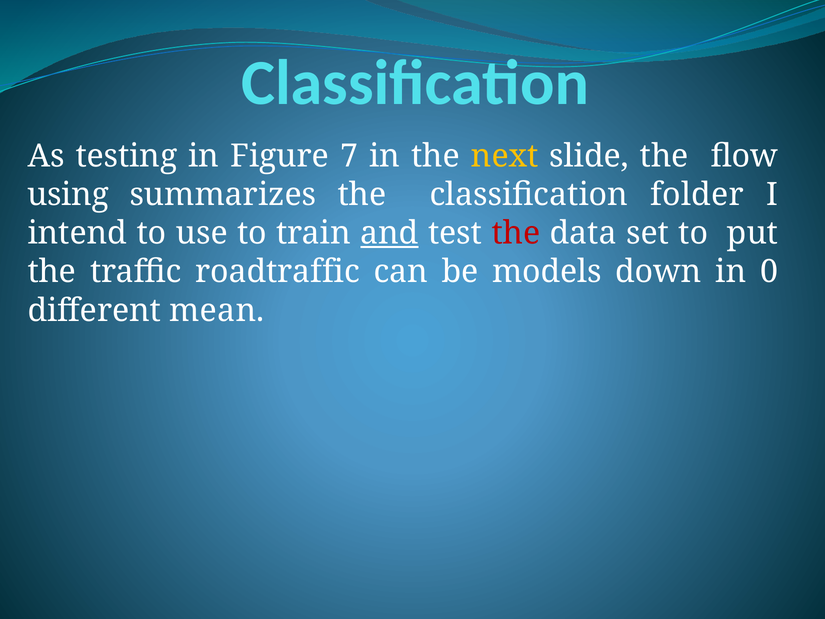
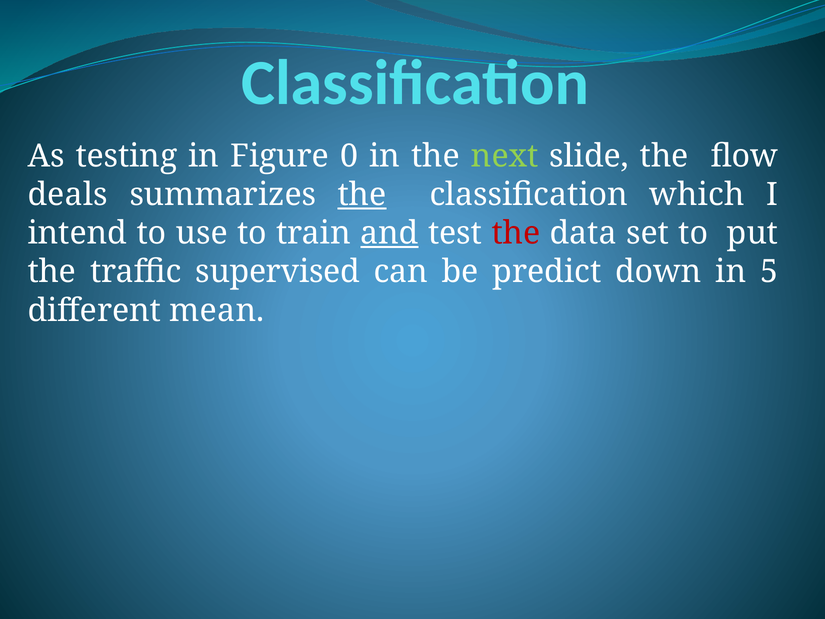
7: 7 -> 0 (349, 156)
next colour: yellow -> light green (505, 156)
using: using -> deals (68, 195)
the underline: none -> present (362, 195)
folder: folder -> which (697, 195)
roadtraffic: roadtraffic -> supervised (278, 272)
models: models -> predict (547, 272)
0: 0 -> 5 (769, 272)
